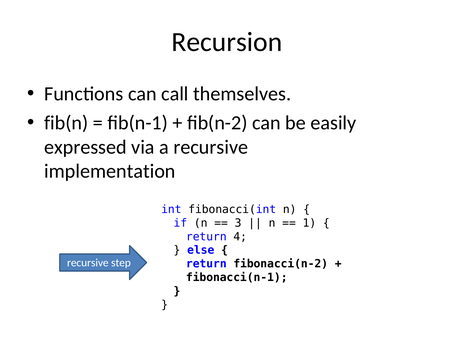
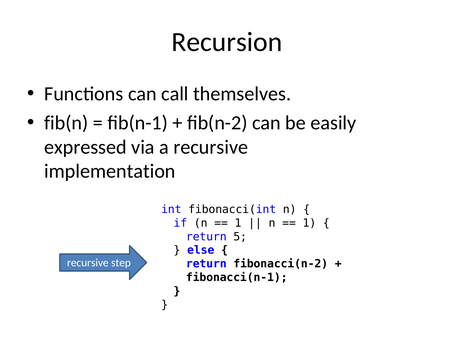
3: 3 -> 1 (238, 223)
4: 4 -> 5 (240, 236)
